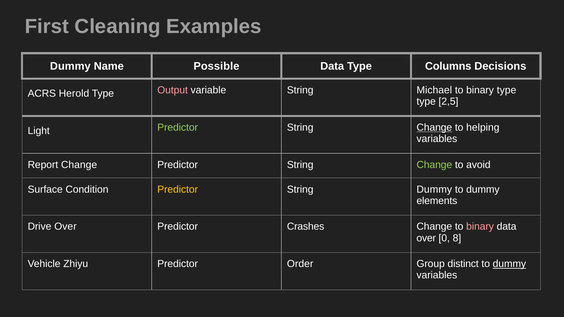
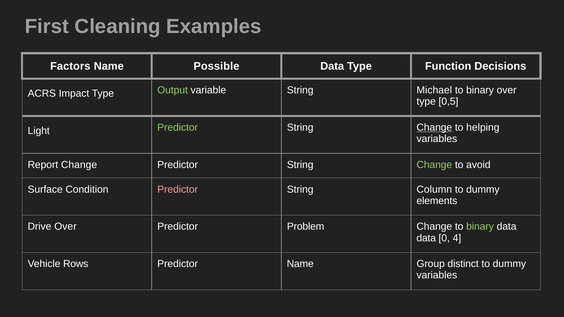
Dummy: Dummy -> Factors (70, 66)
Columns: Columns -> Function (448, 66)
Herold: Herold -> Impact (74, 94)
Output colour: pink -> light green (173, 90)
binary type: type -> over (507, 90)
2,5: 2,5 -> 0,5 (448, 102)
Predictor colour: yellow -> pink (178, 189)
String Dummy: Dummy -> Column (434, 189)
Crashes: Crashes -> Problem (306, 227)
binary colour: pink -> light green (480, 227)
over: over -> data (426, 238)
8: 8 -> 4 (457, 238)
Zhiyu: Zhiyu -> Rows (76, 264)
Predictor Order: Order -> Name (300, 264)
dummy underline: present -> none (509, 264)
